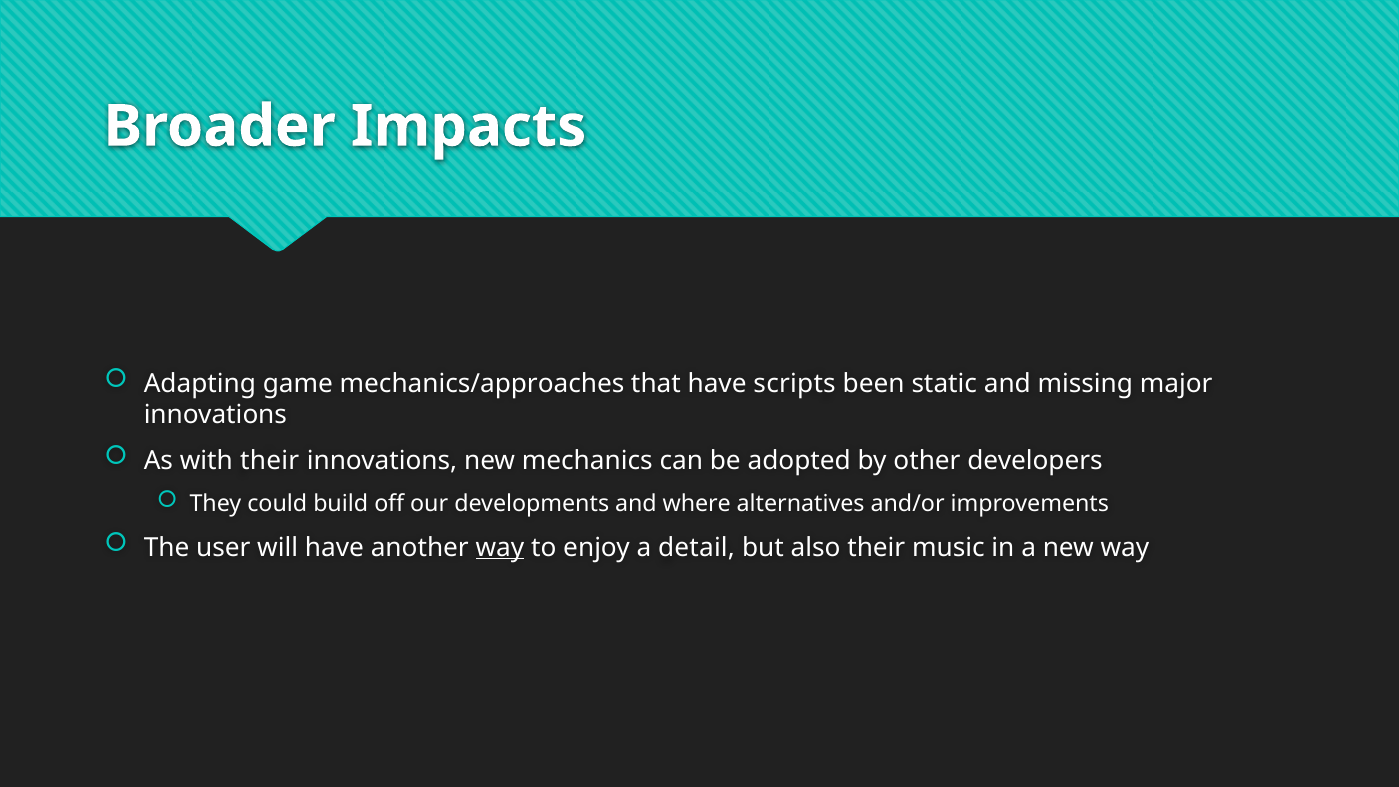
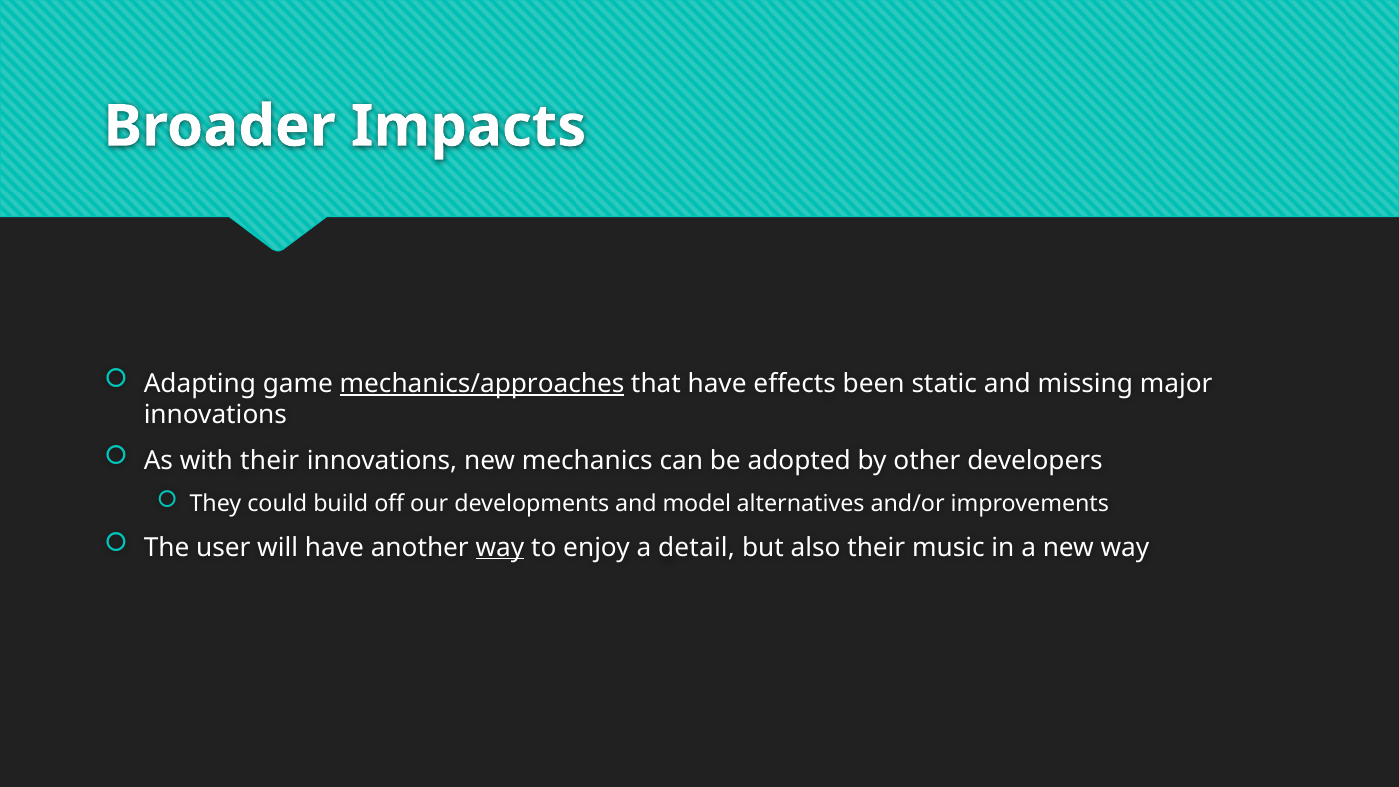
mechanics/approaches underline: none -> present (482, 384)
scripts: scripts -> effects (795, 384)
where: where -> model (697, 503)
